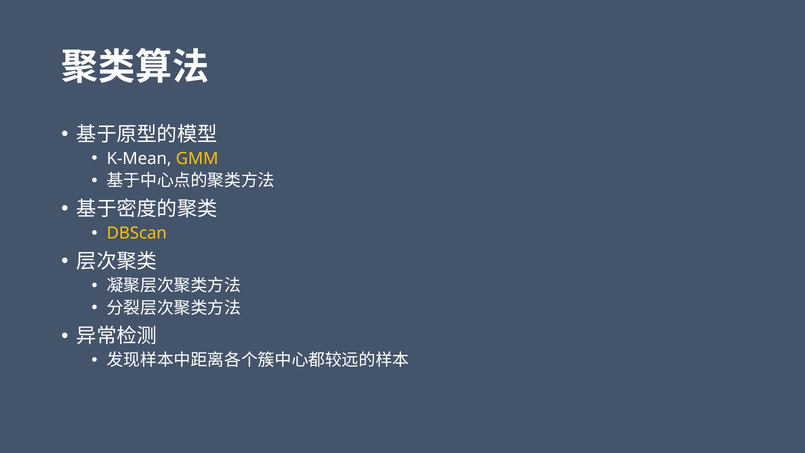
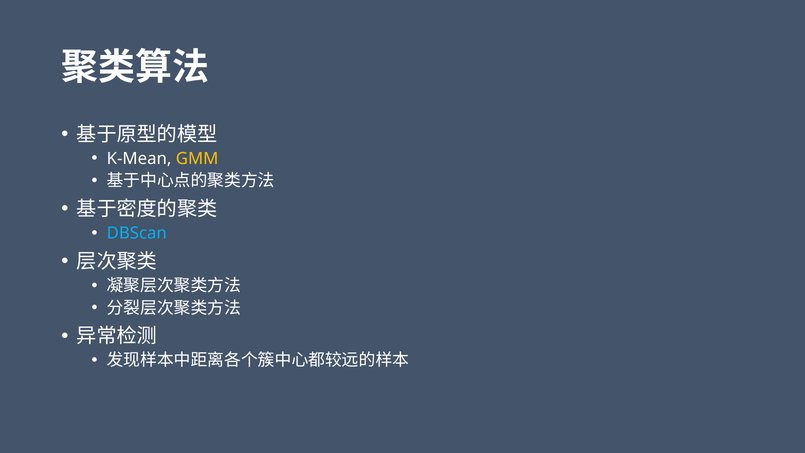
DBScan colour: yellow -> light blue (137, 233)
